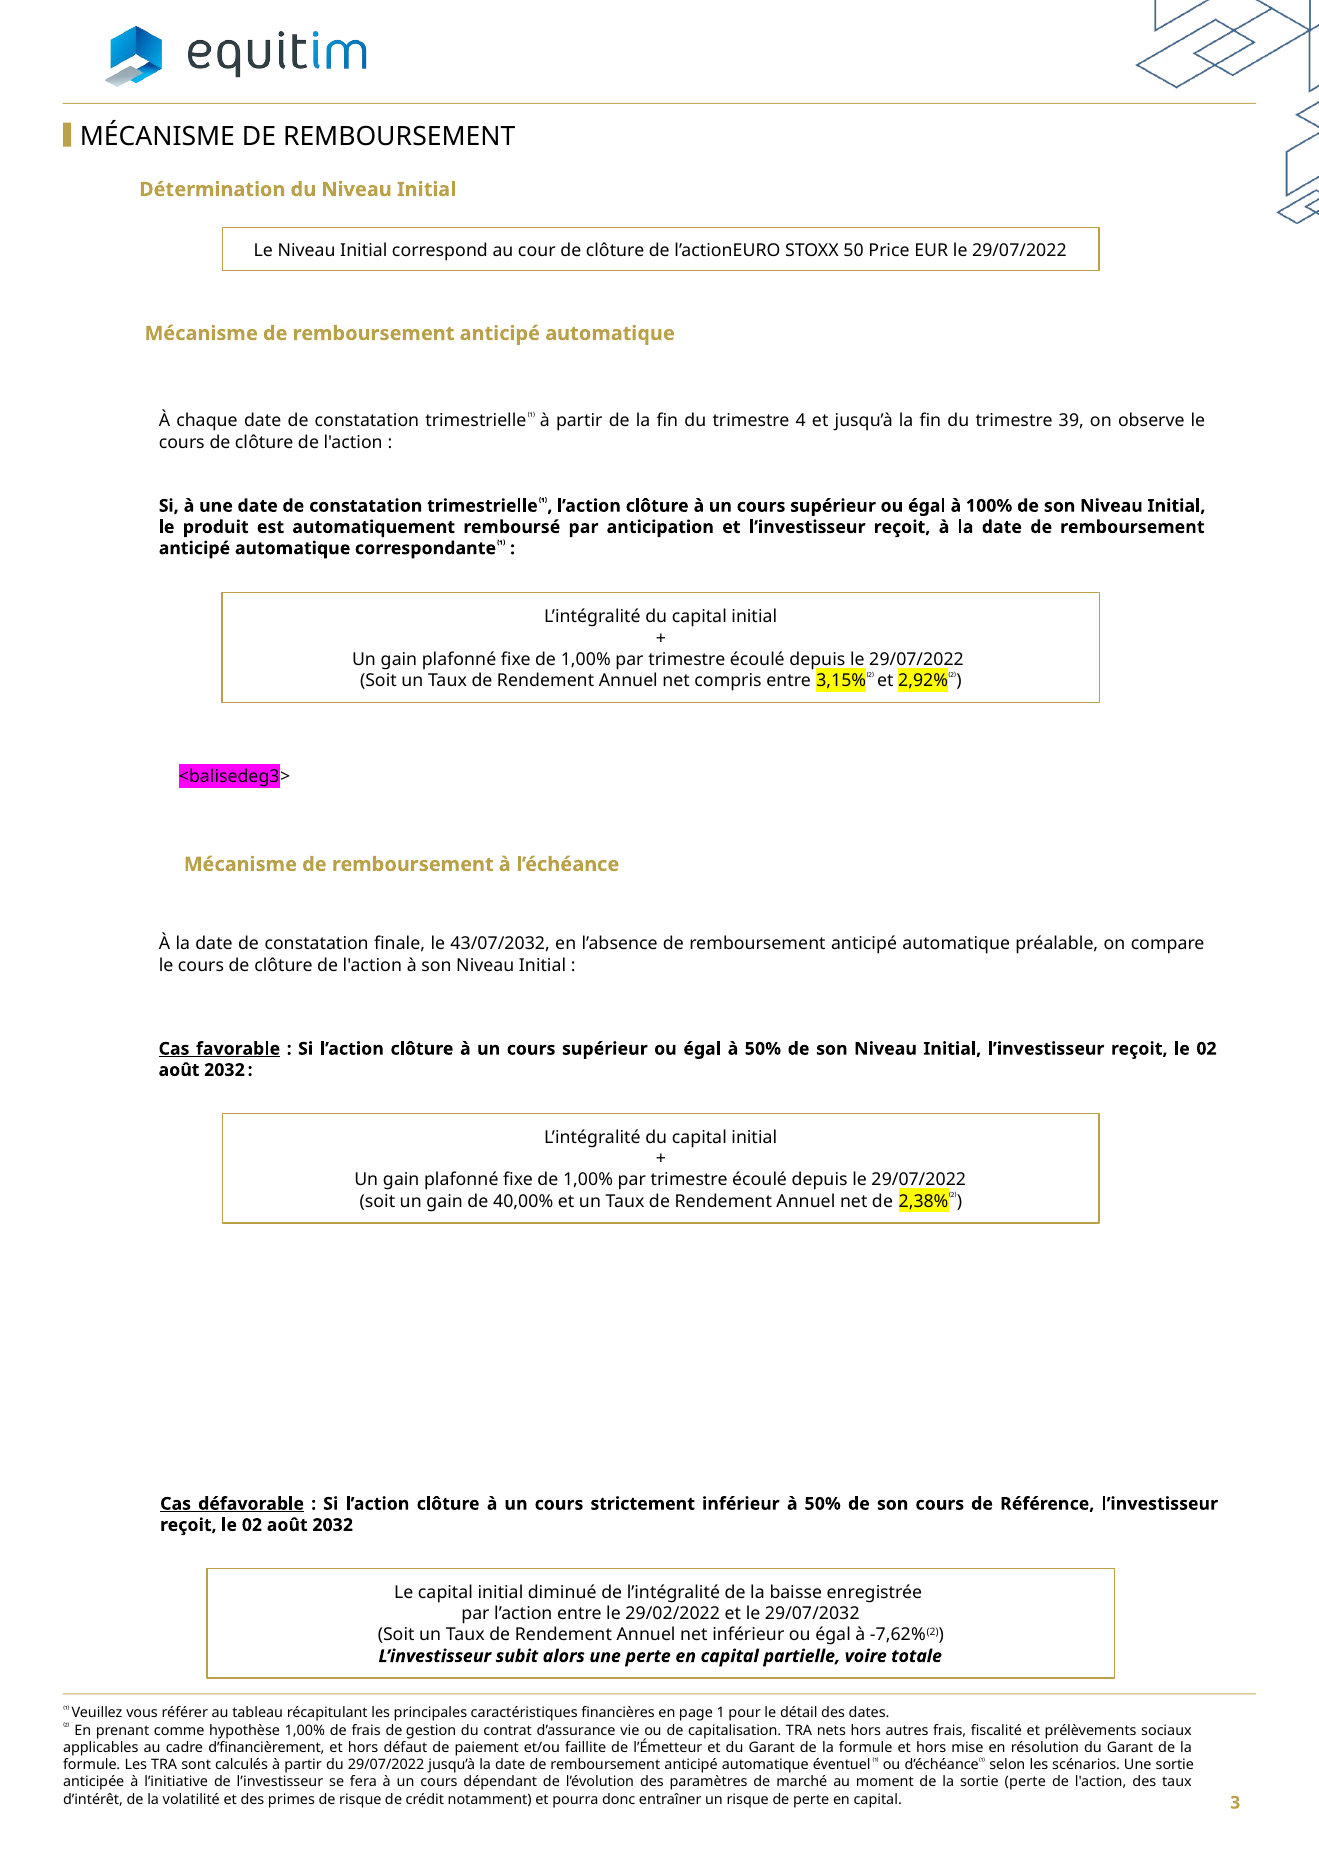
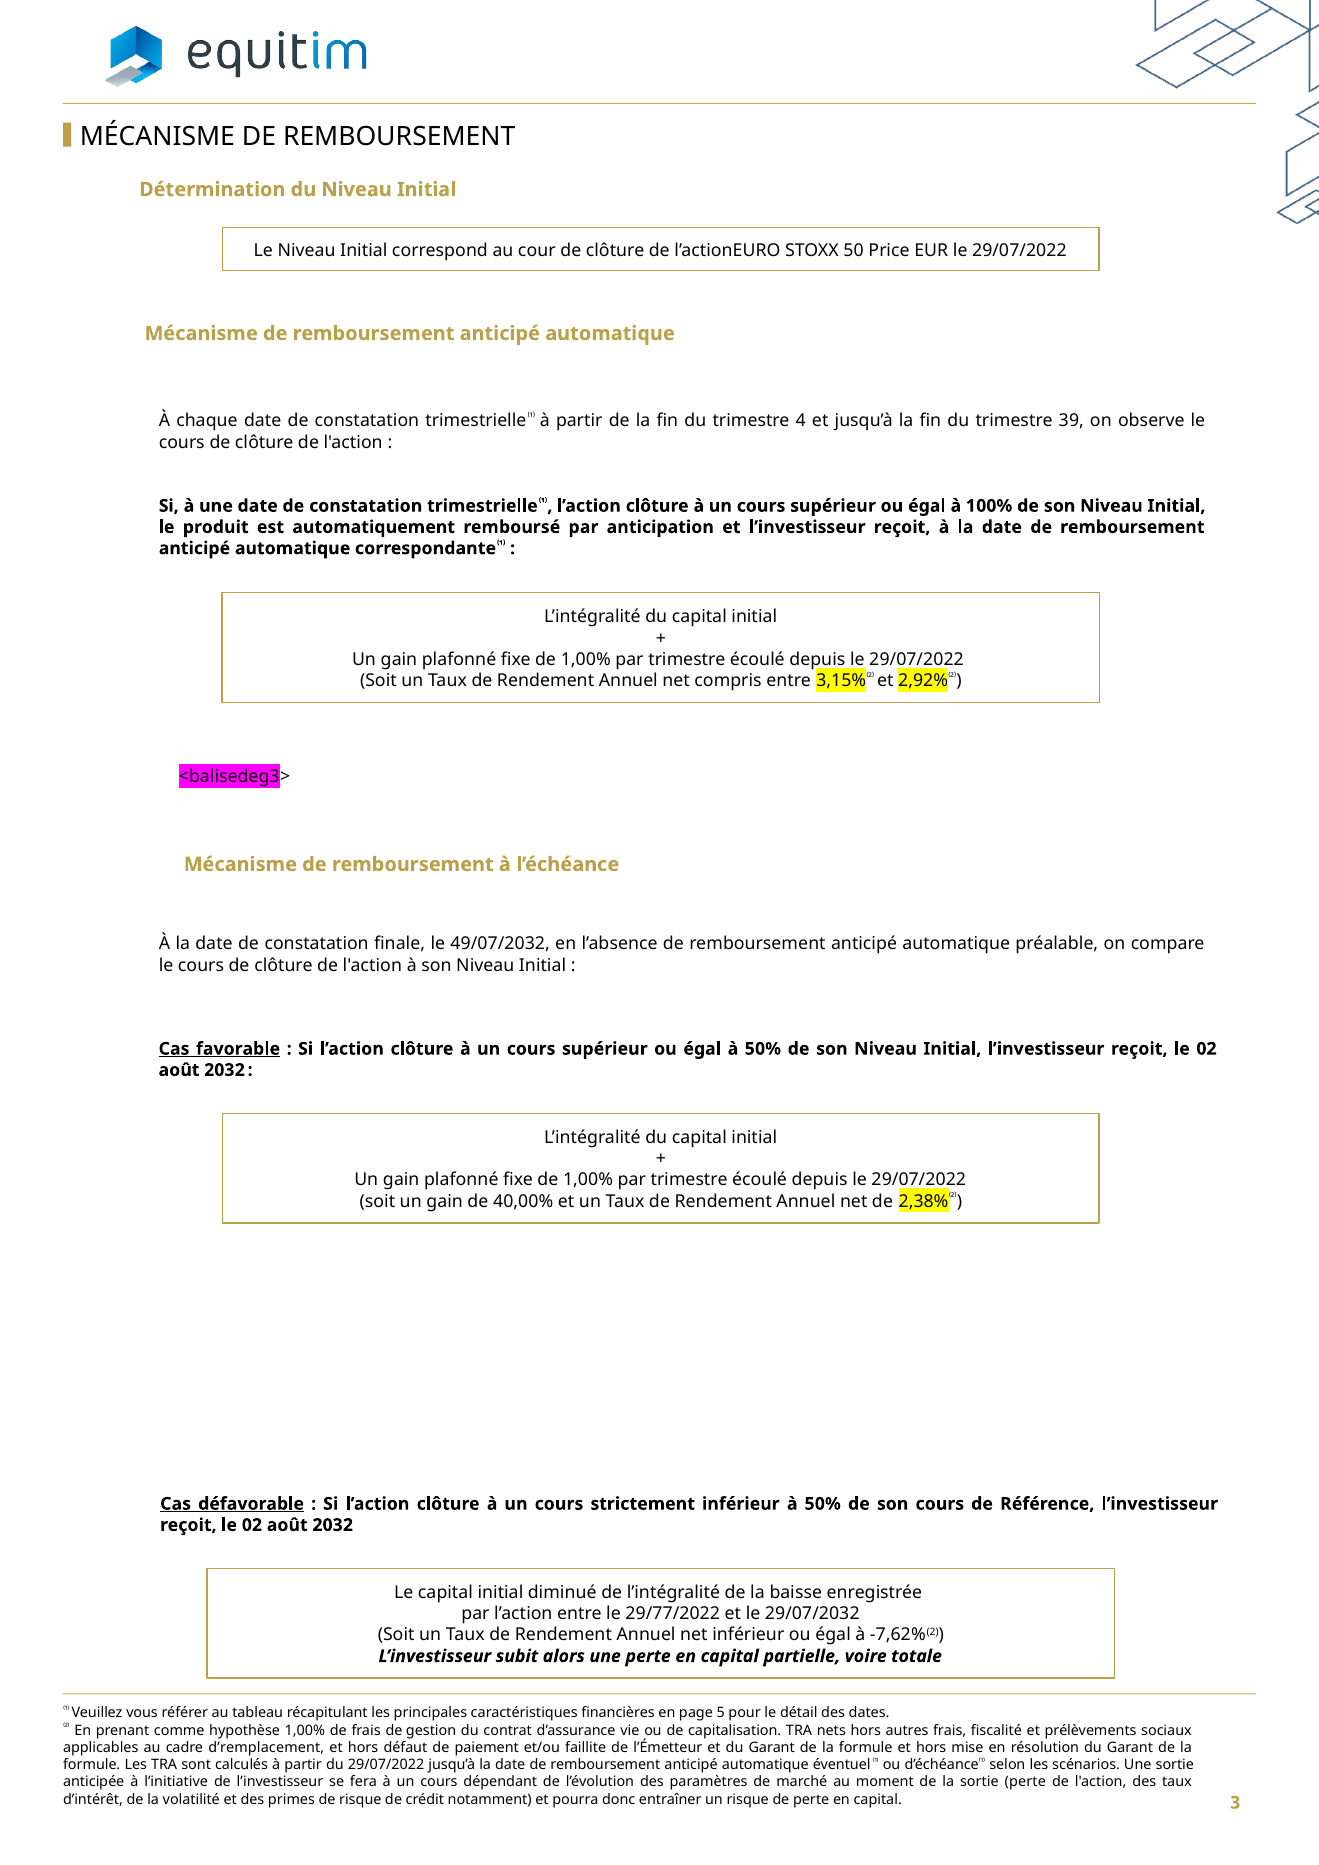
43/07/2032: 43/07/2032 -> 49/07/2032 (500, 944)
29/02/2022: 29/02/2022 -> 29/77/2022 (673, 1614)
1: 1 -> 5 (721, 1714)
d’financièrement: d’financièrement -> d’remplacement (266, 1748)
